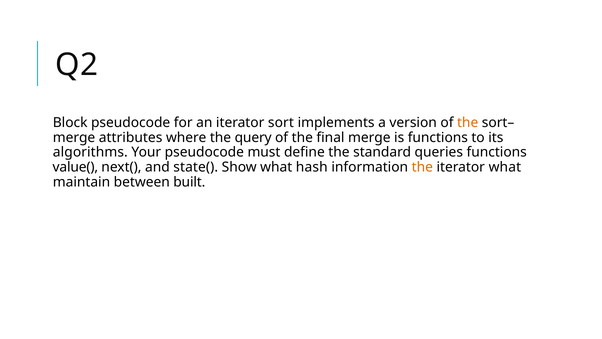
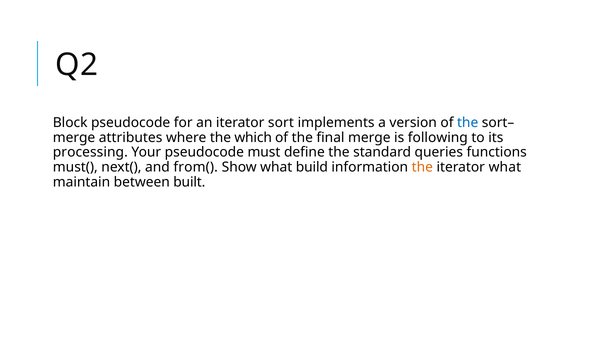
the colour: orange -> blue (468, 122)
query: query -> which (253, 137)
is functions: functions -> following (438, 137)
algorithms: algorithms -> processing (90, 152)
value(: value( -> must( (75, 167)
state(: state( -> from( (196, 167)
hash: hash -> build (312, 167)
